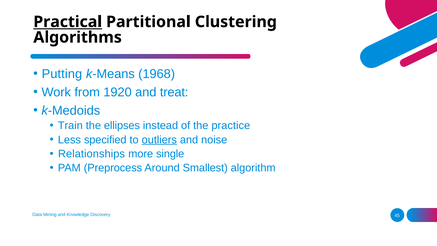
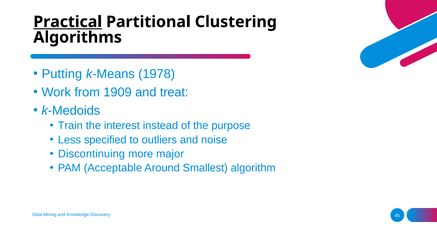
1968: 1968 -> 1978 (157, 74)
1920: 1920 -> 1909 (118, 92)
ellipses: ellipses -> interest (122, 126)
practice: practice -> purpose (231, 126)
outliers underline: present -> none (159, 140)
Relationships: Relationships -> Discontinuing (92, 154)
single: single -> major (170, 154)
Preprocess: Preprocess -> Acceptable (113, 168)
